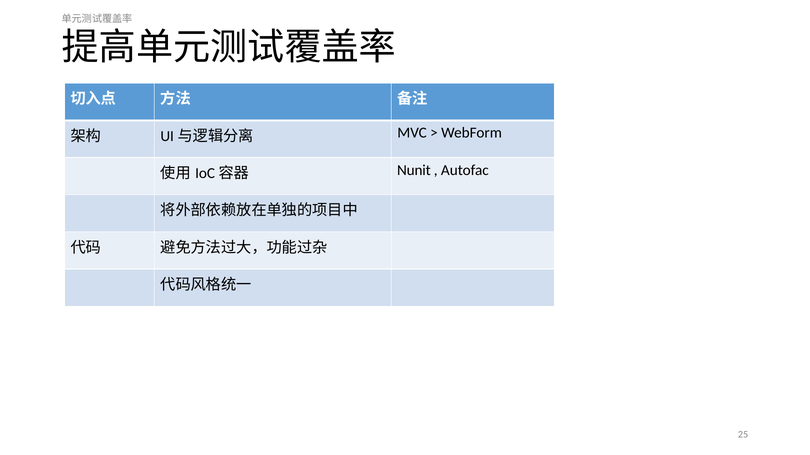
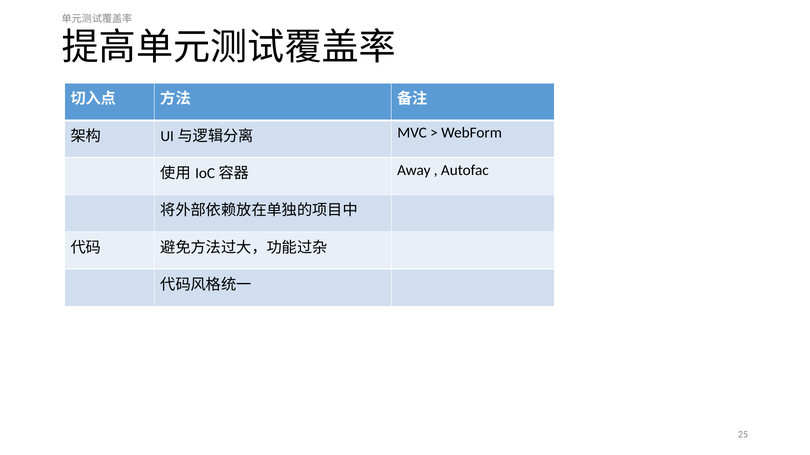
Nunit: Nunit -> Away (414, 170)
